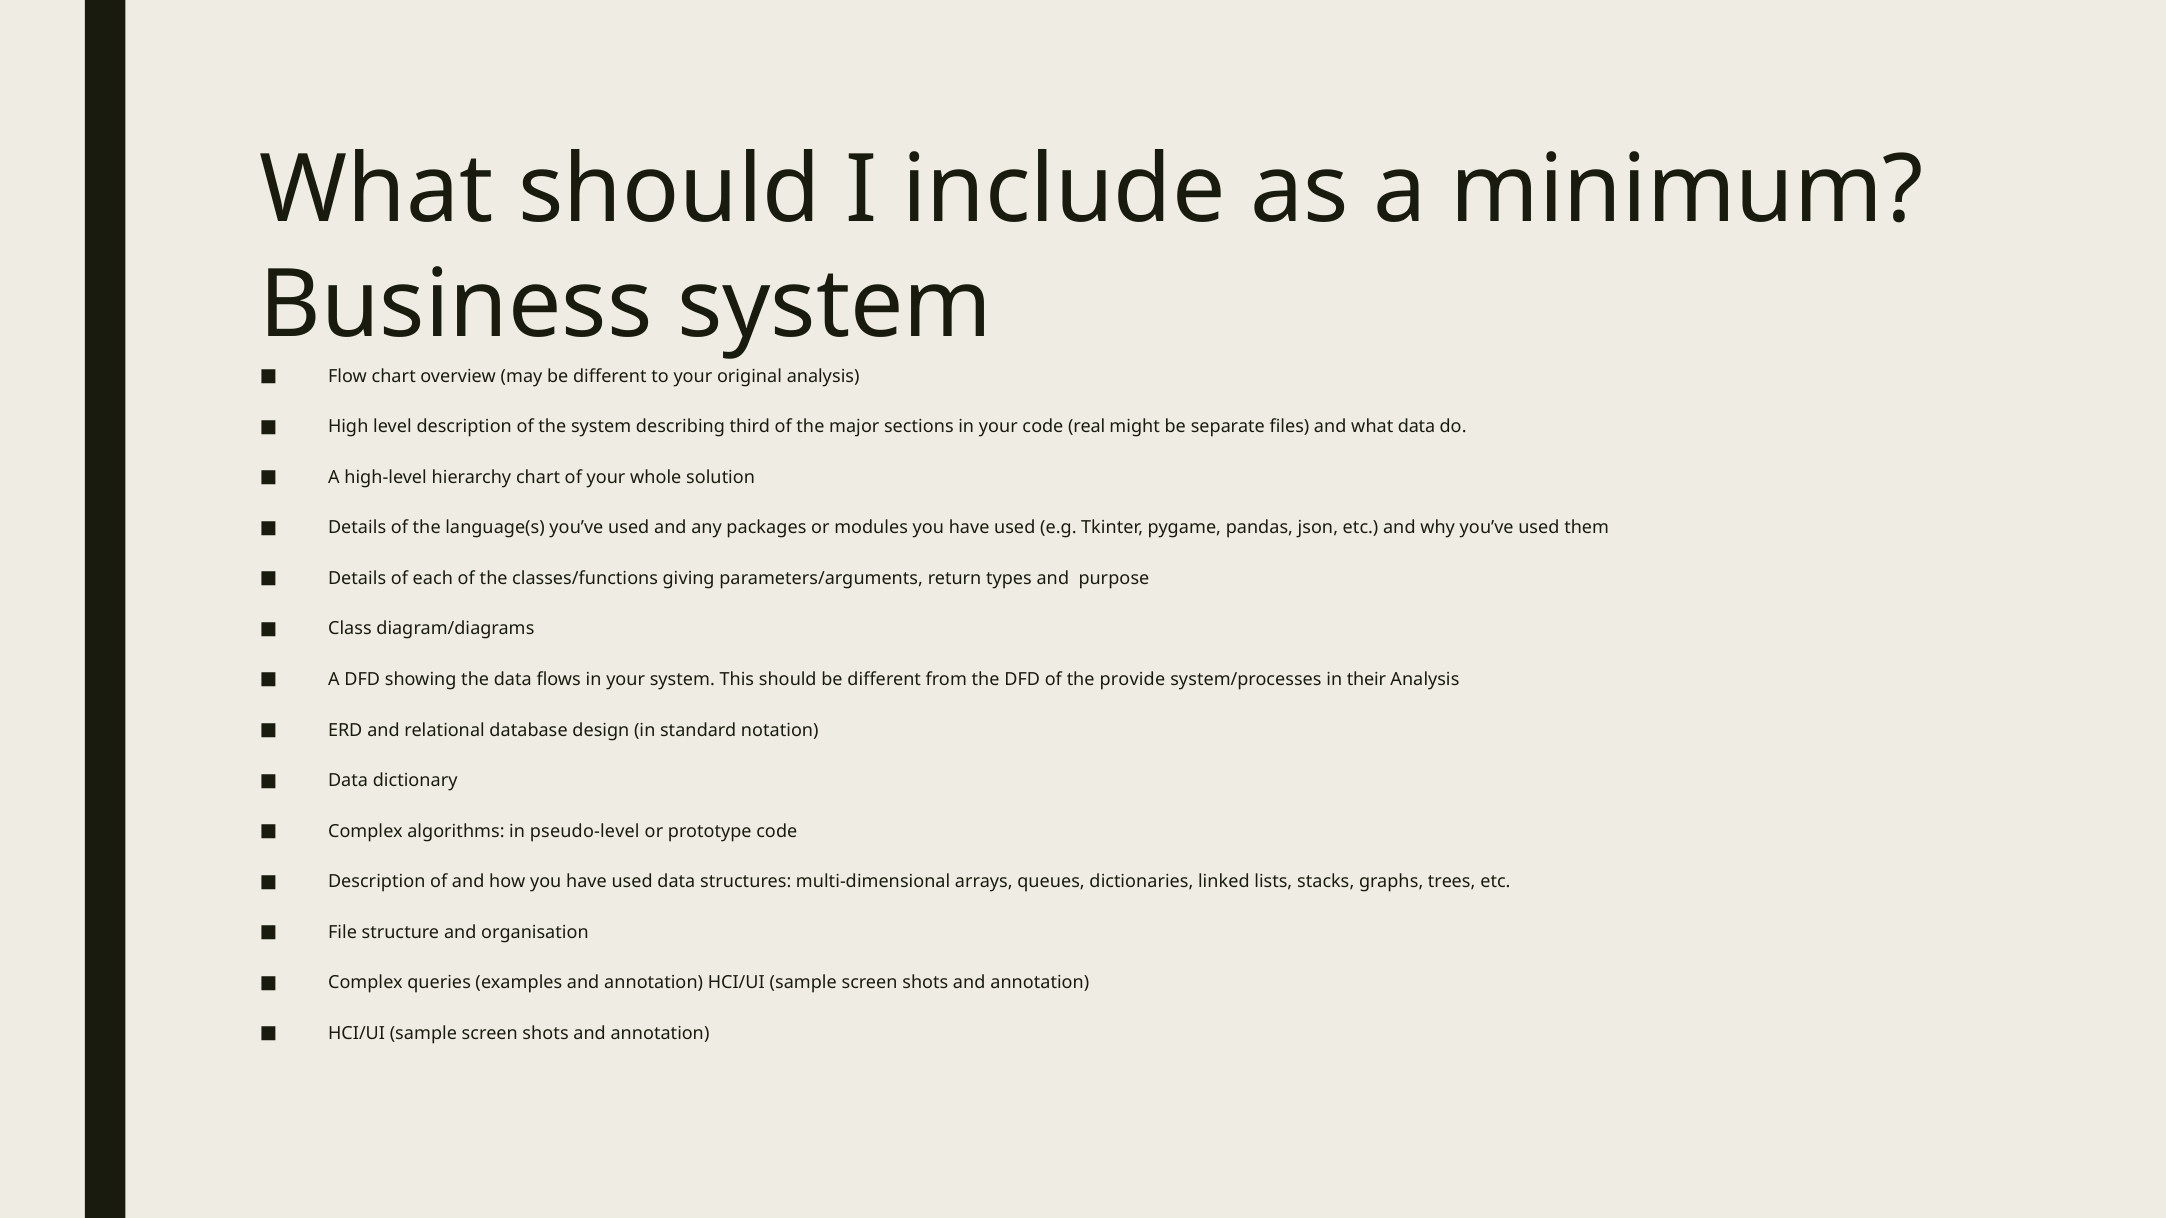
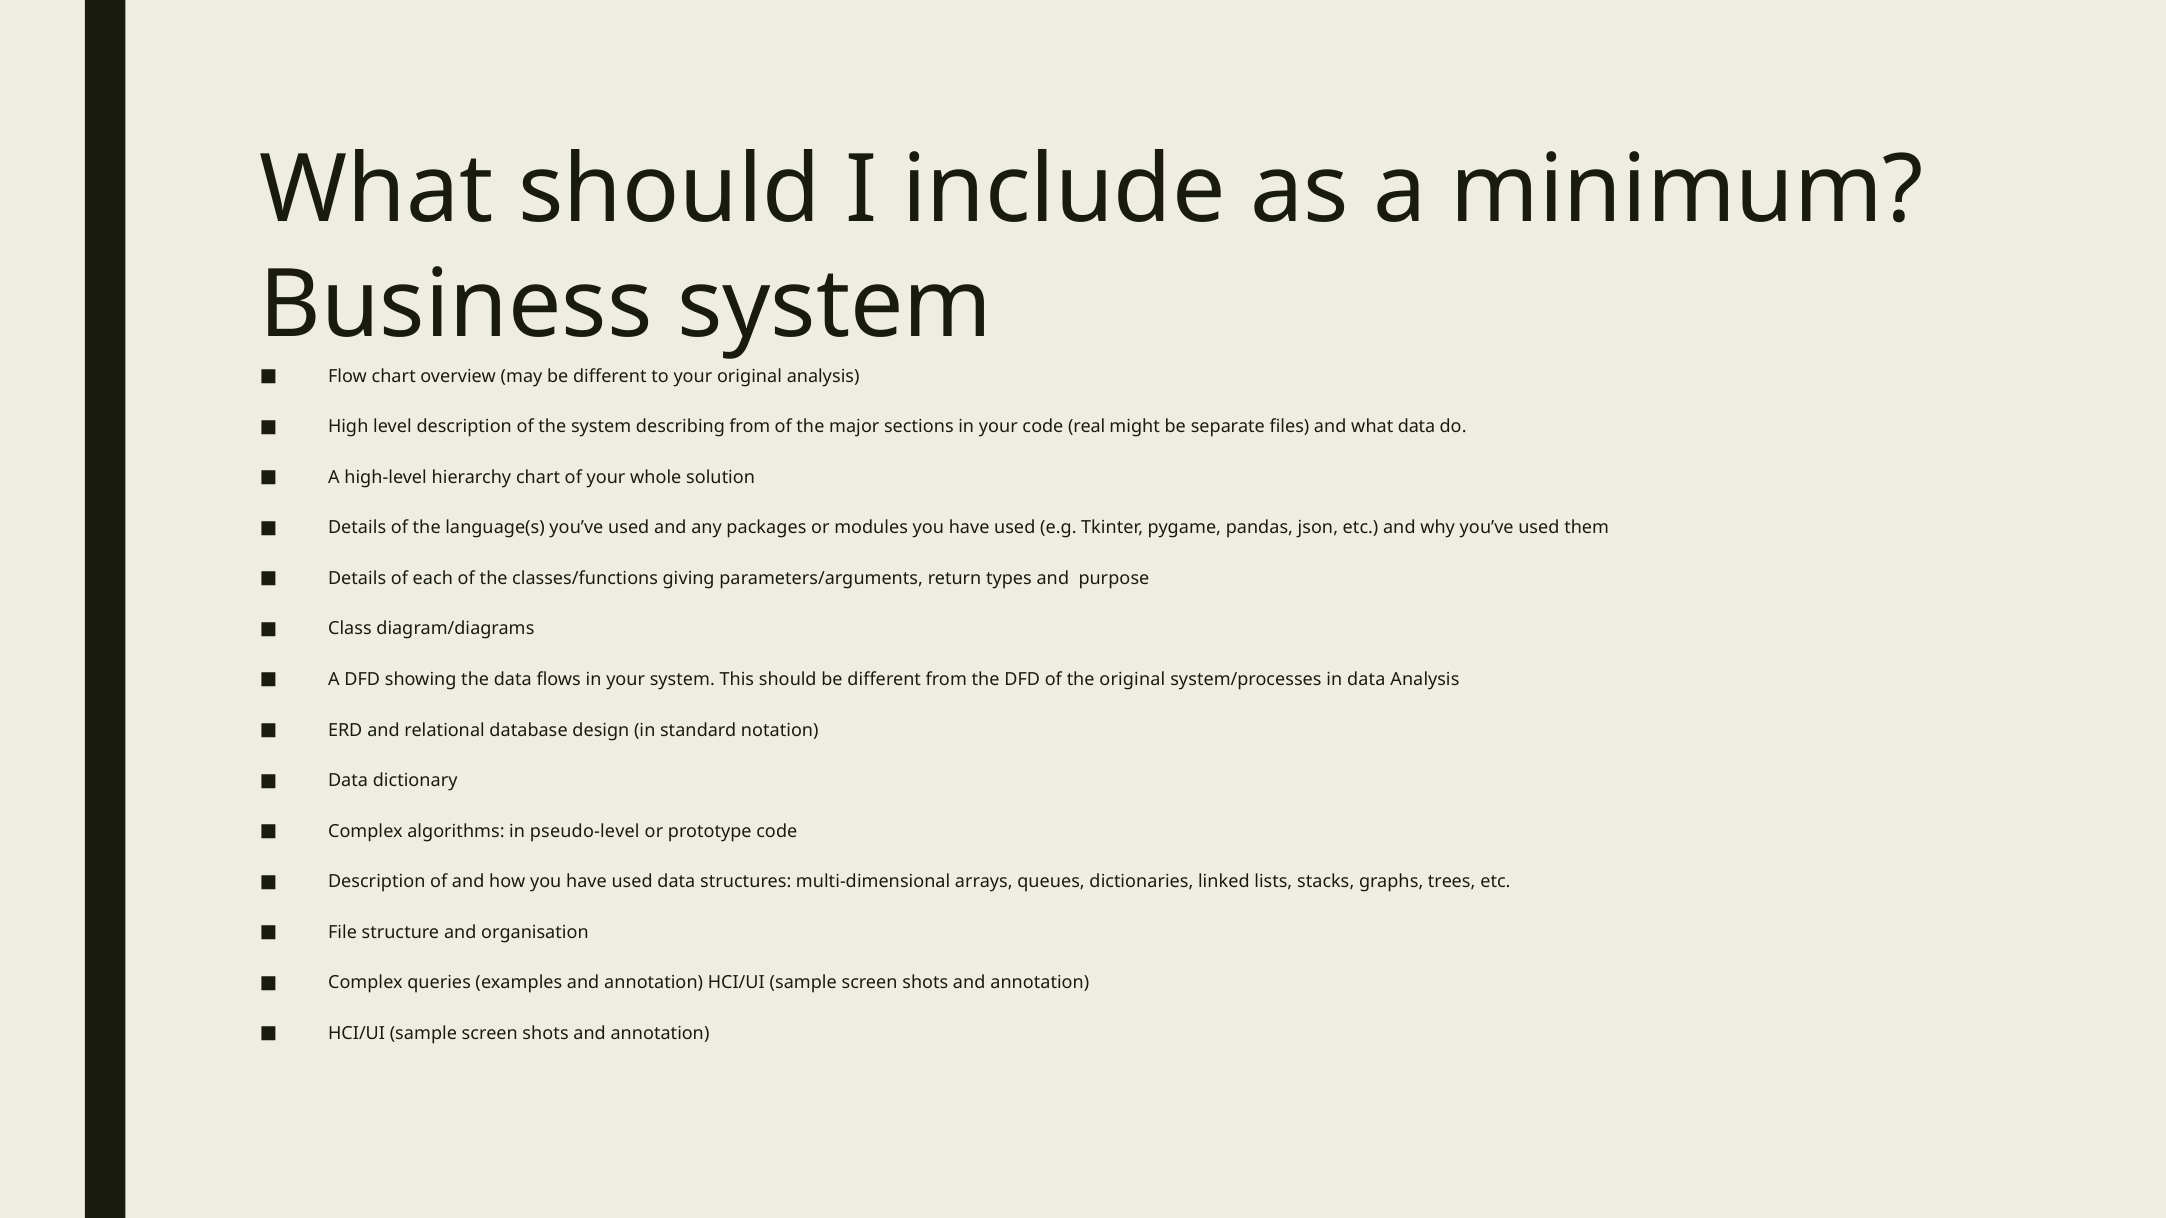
describing third: third -> from (750, 427)
the provide: provide -> original (1132, 680)
in their: their -> data (1366, 680)
